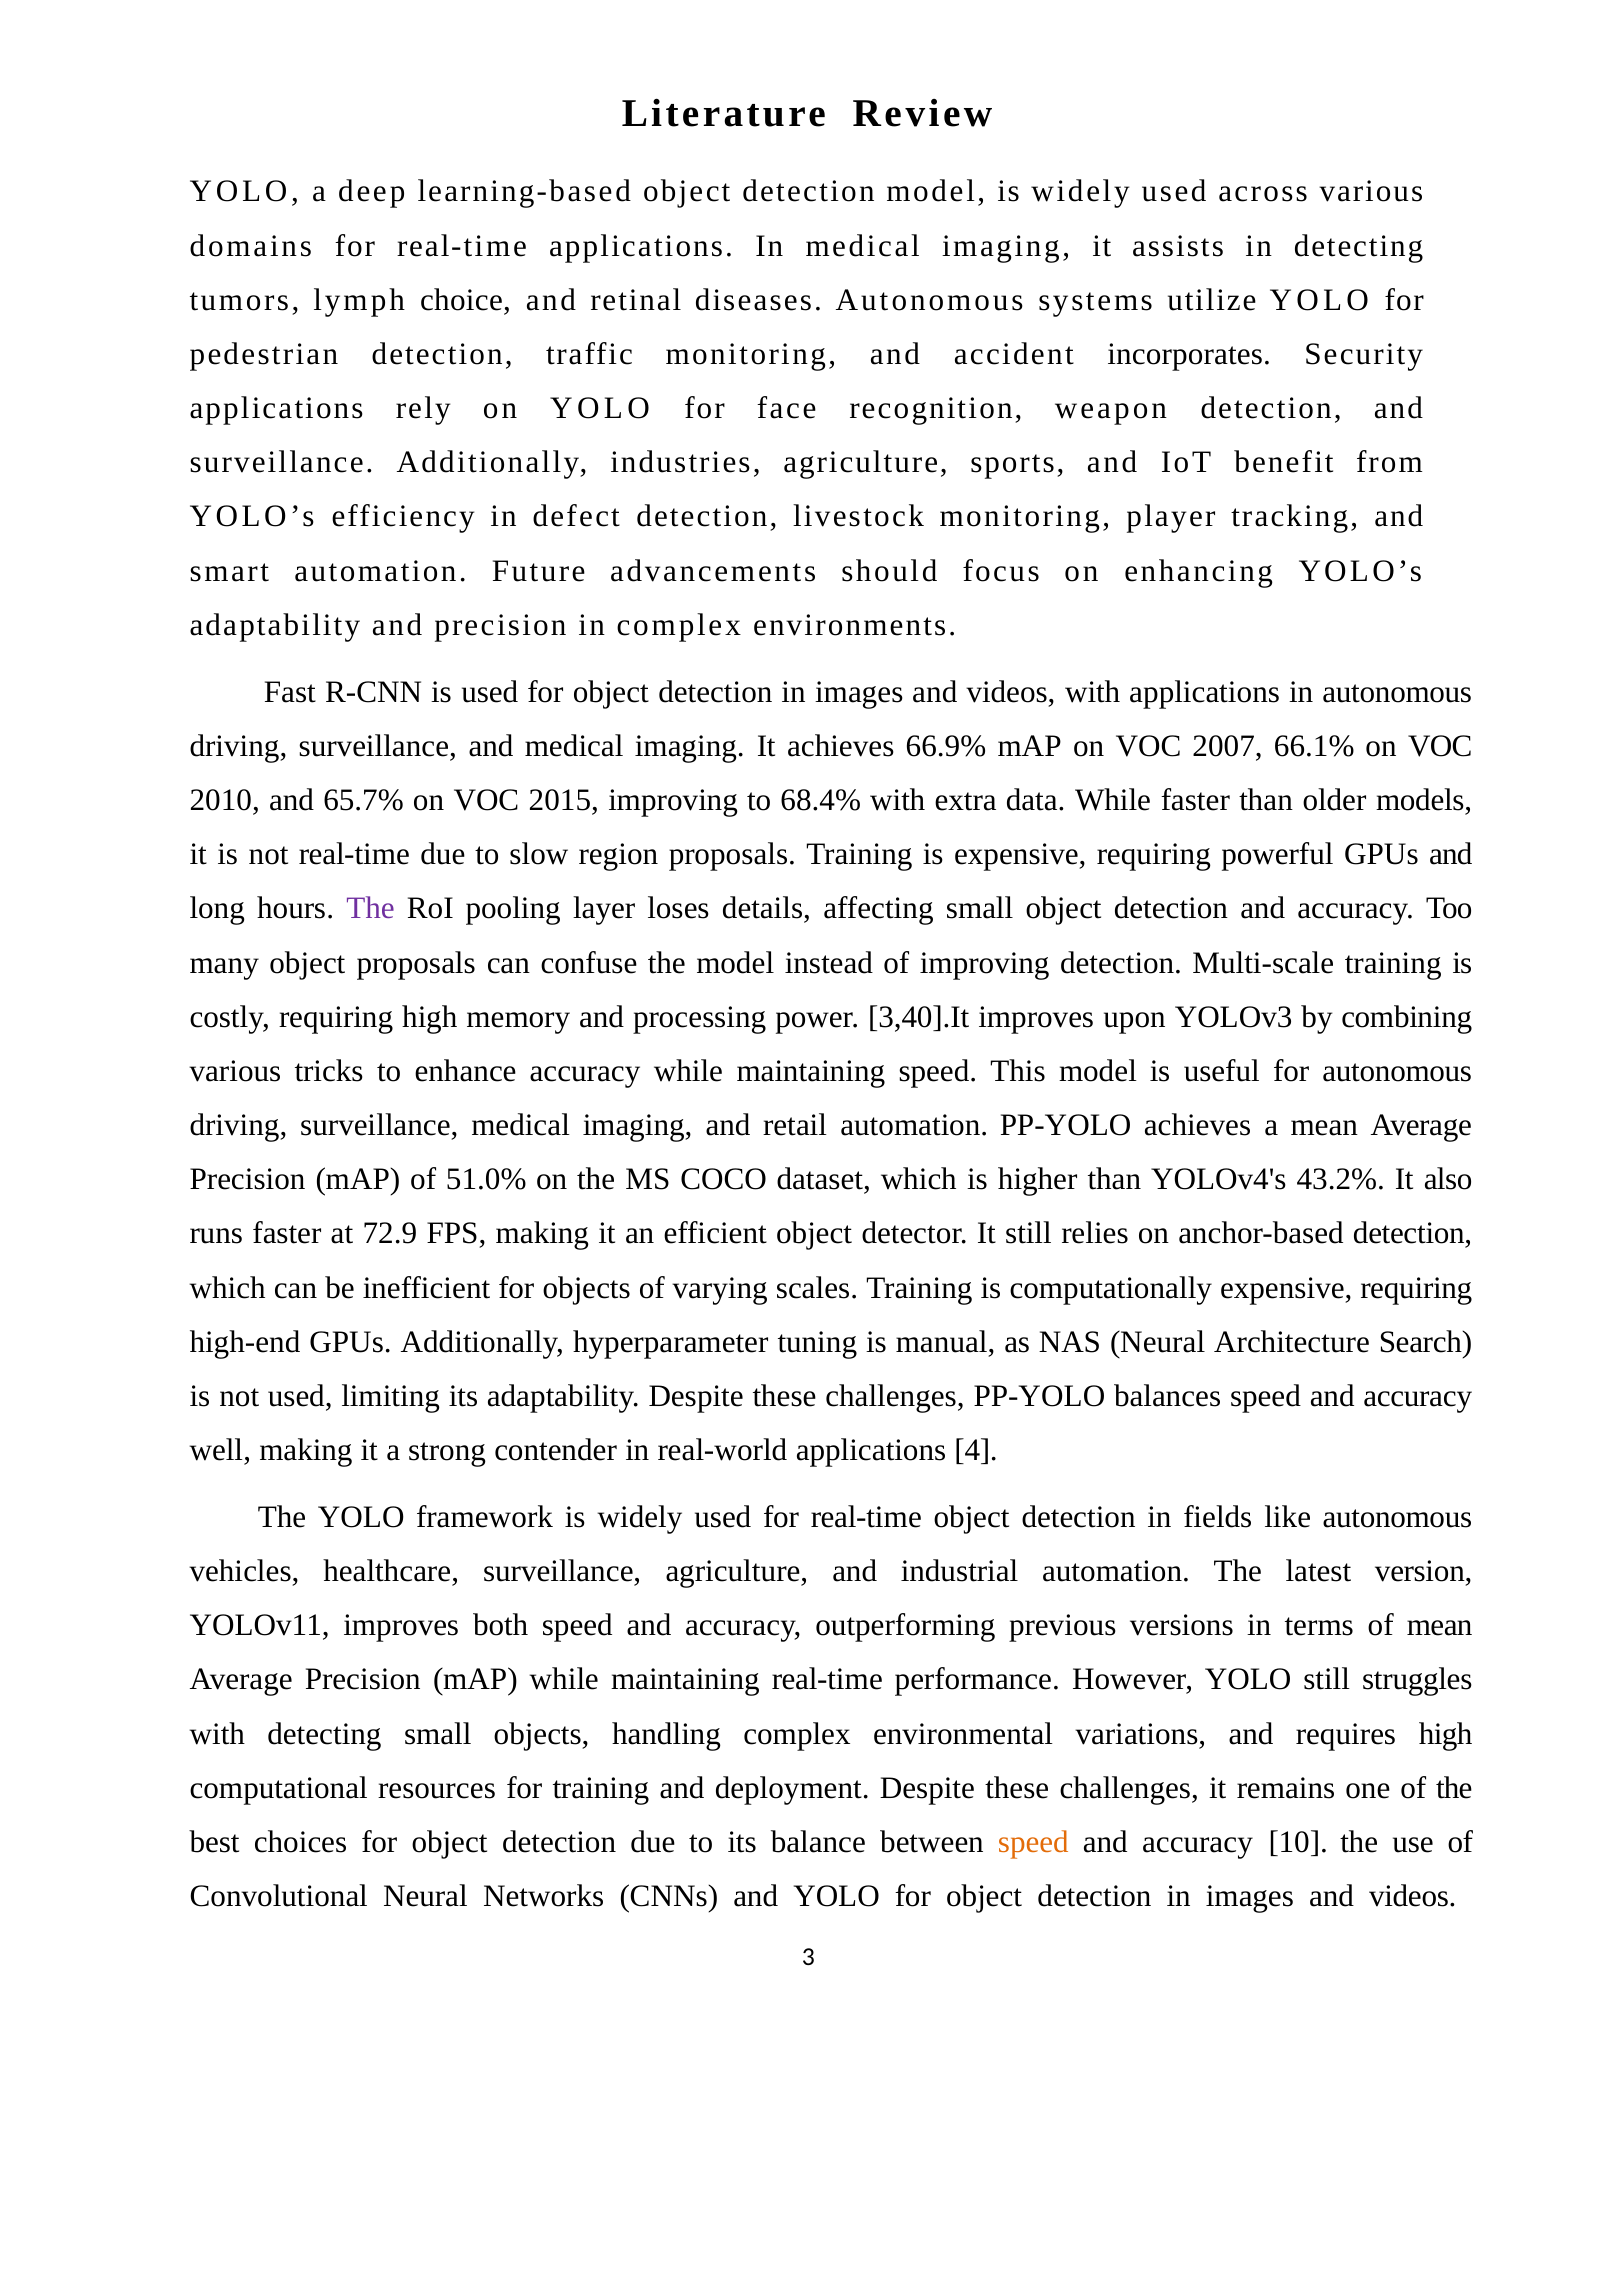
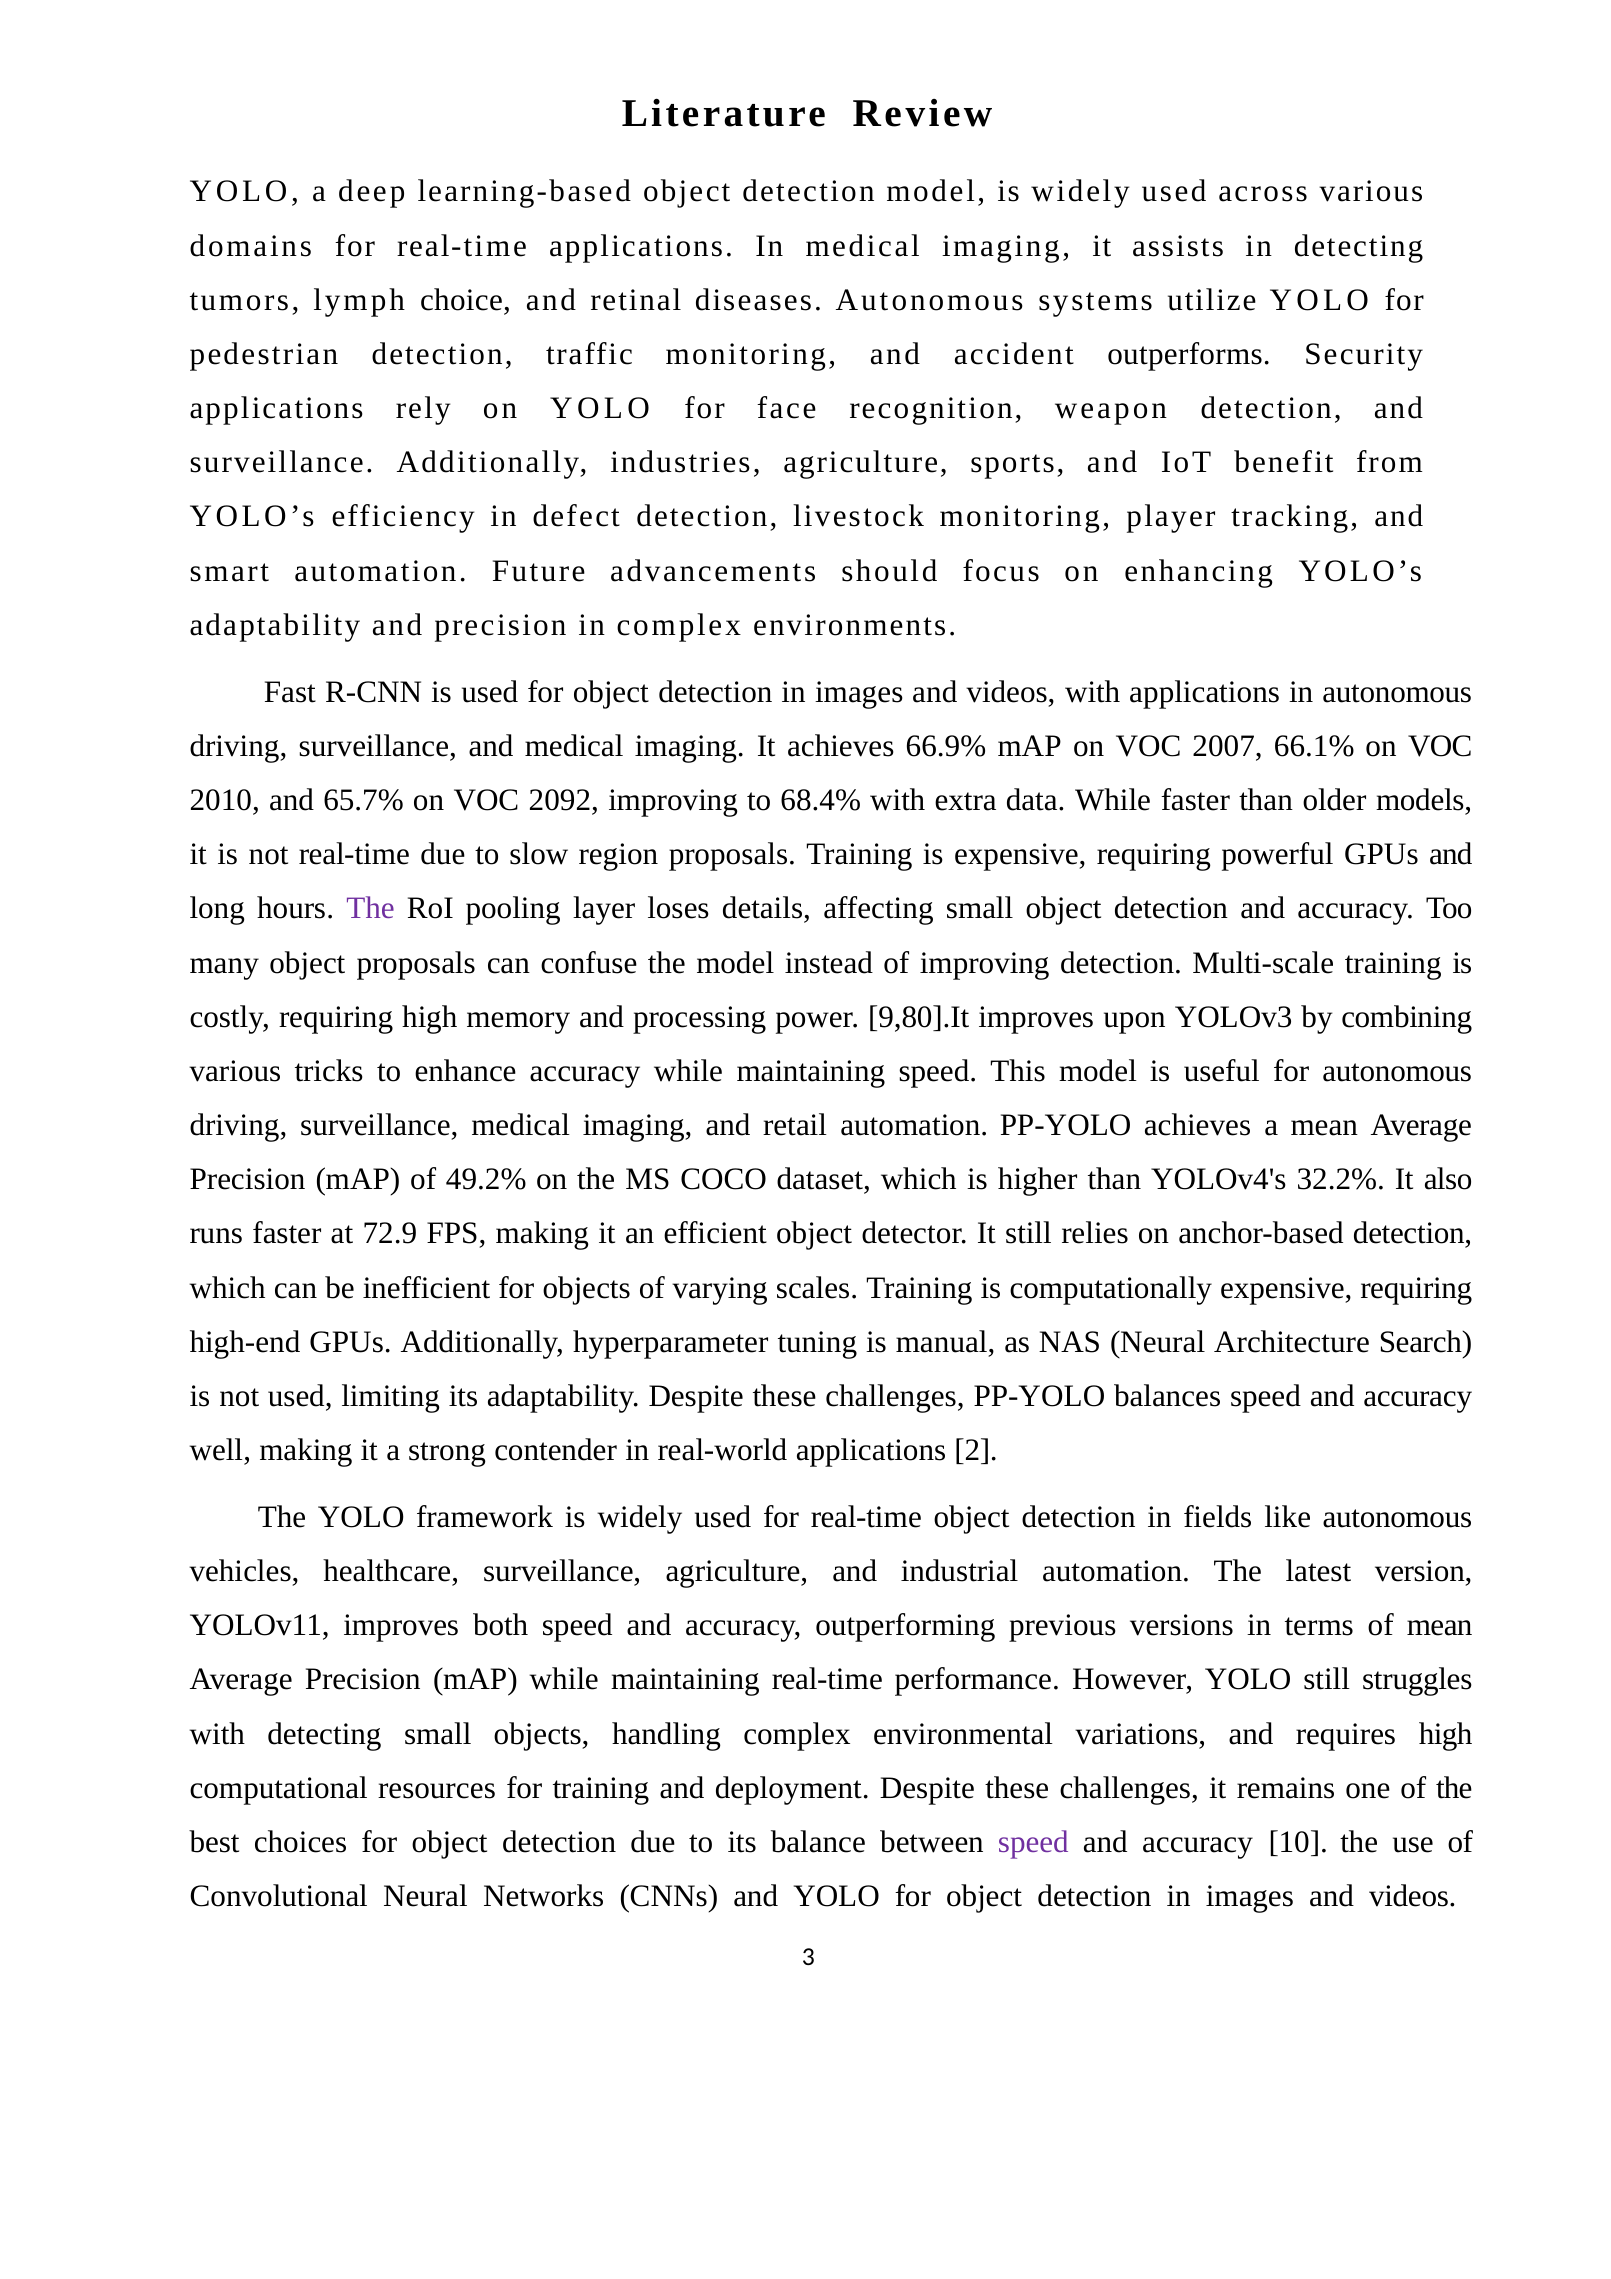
incorporates: incorporates -> outperforms (1189, 354)
2015: 2015 -> 2092 (564, 801)
3,40].It: 3,40].It -> 9,80].It (919, 1017)
51.0%: 51.0% -> 49.2% (486, 1180)
43.2%: 43.2% -> 32.2% (1341, 1180)
4: 4 -> 2 (976, 1451)
speed colour: orange -> purple (1033, 1843)
